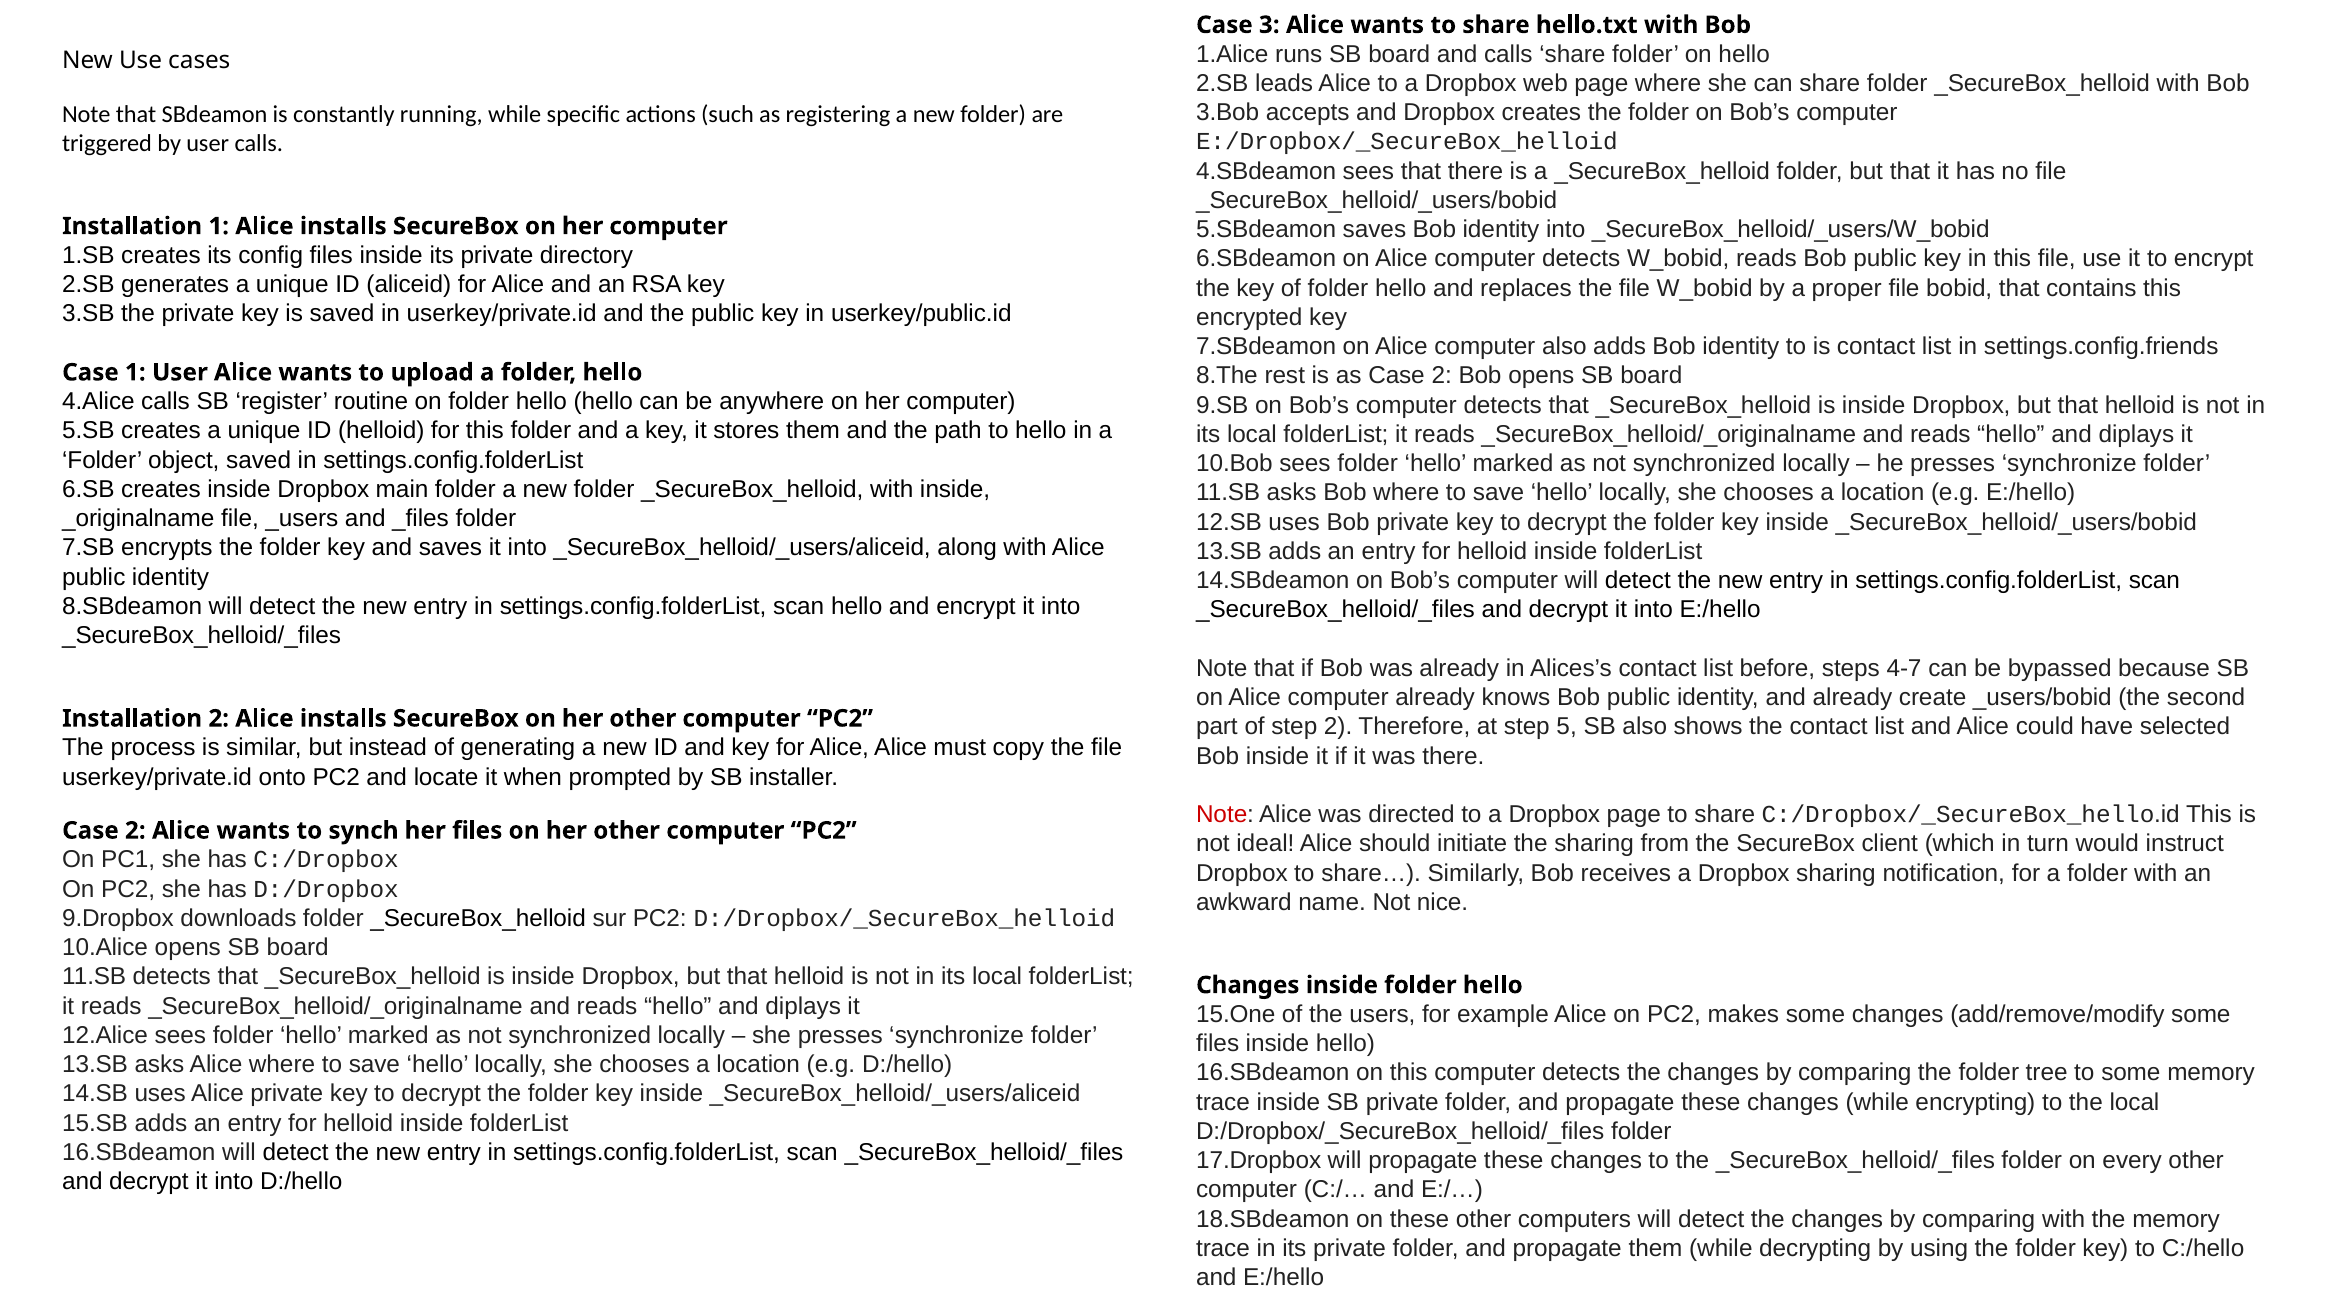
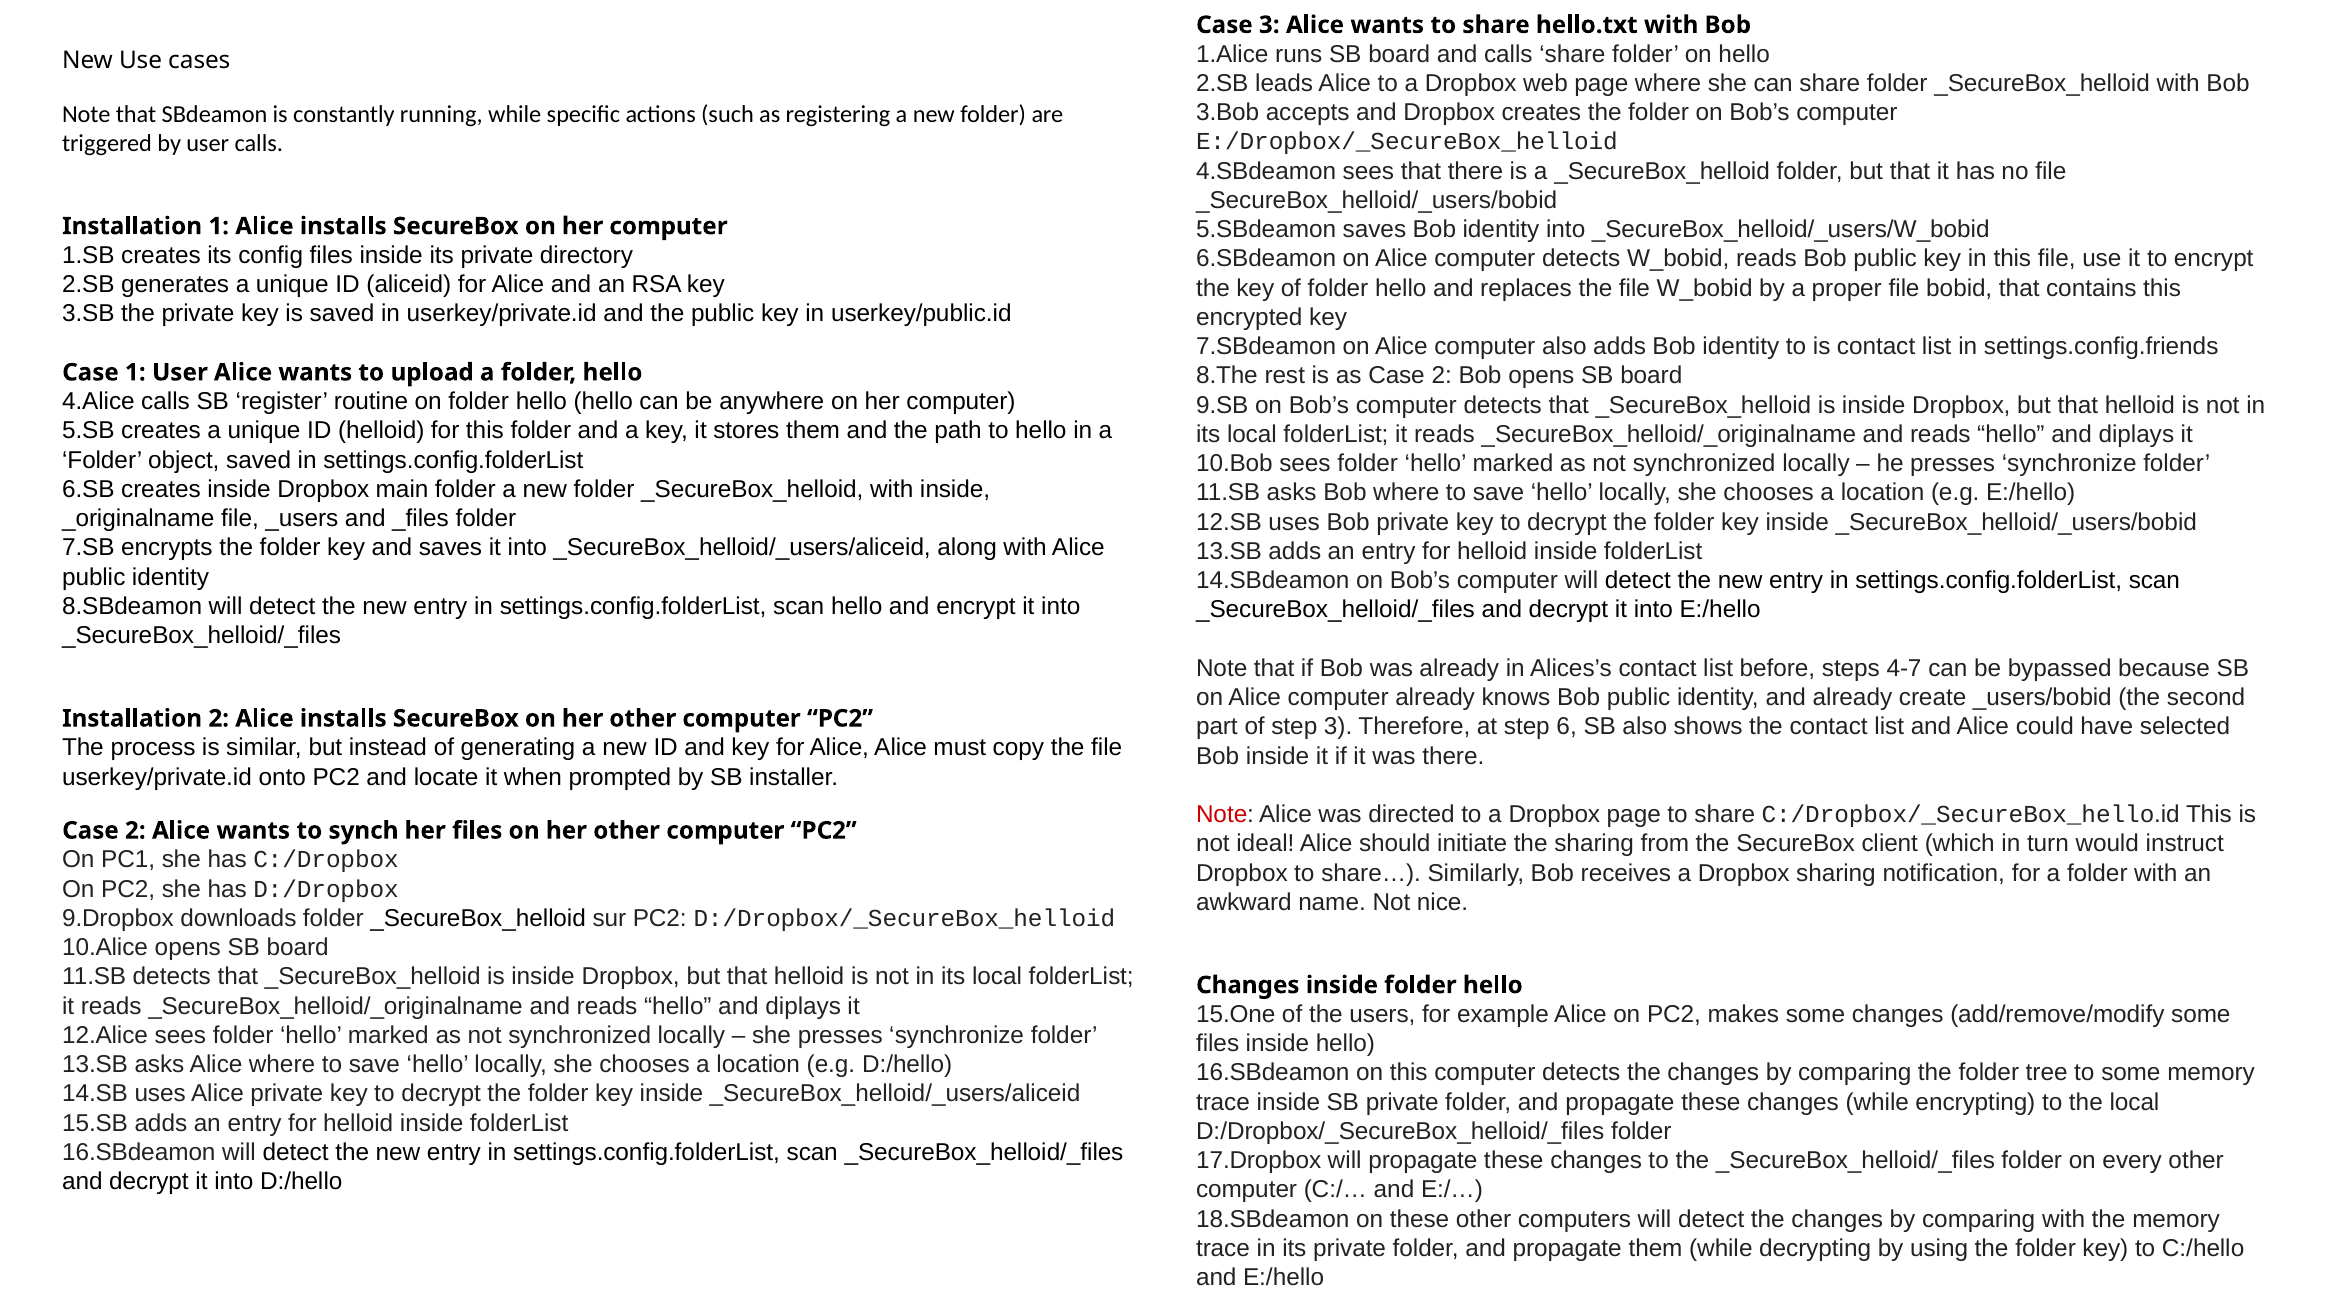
step 2: 2 -> 3 (1338, 727)
5: 5 -> 6 (1567, 727)
